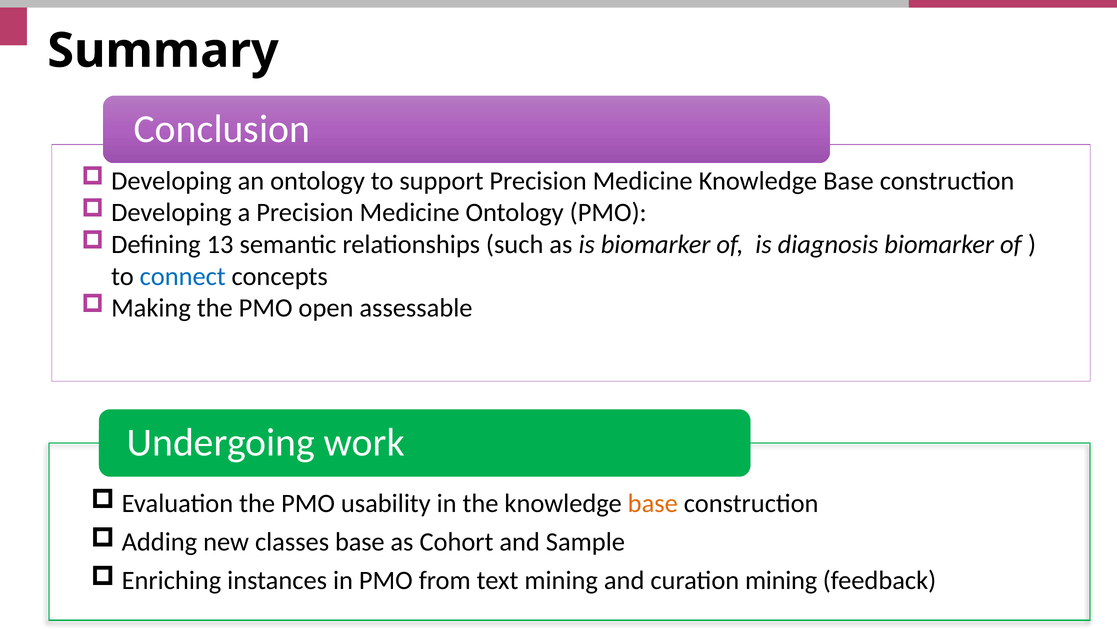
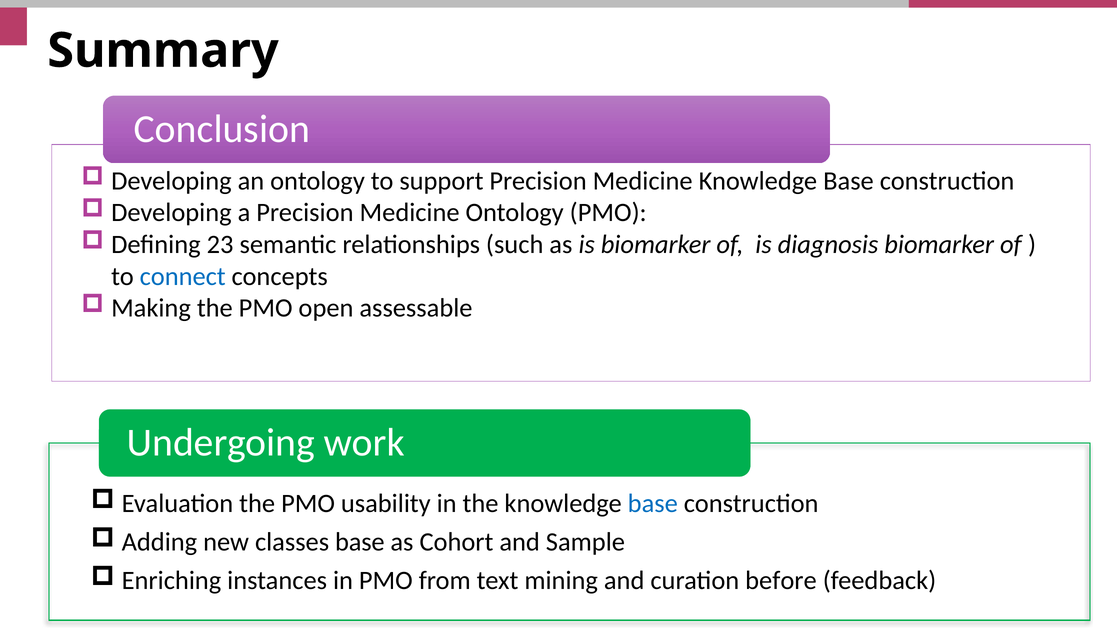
13: 13 -> 23 (220, 244)
base colour: orange -> blue (653, 503)
curation mining: mining -> before (781, 580)
